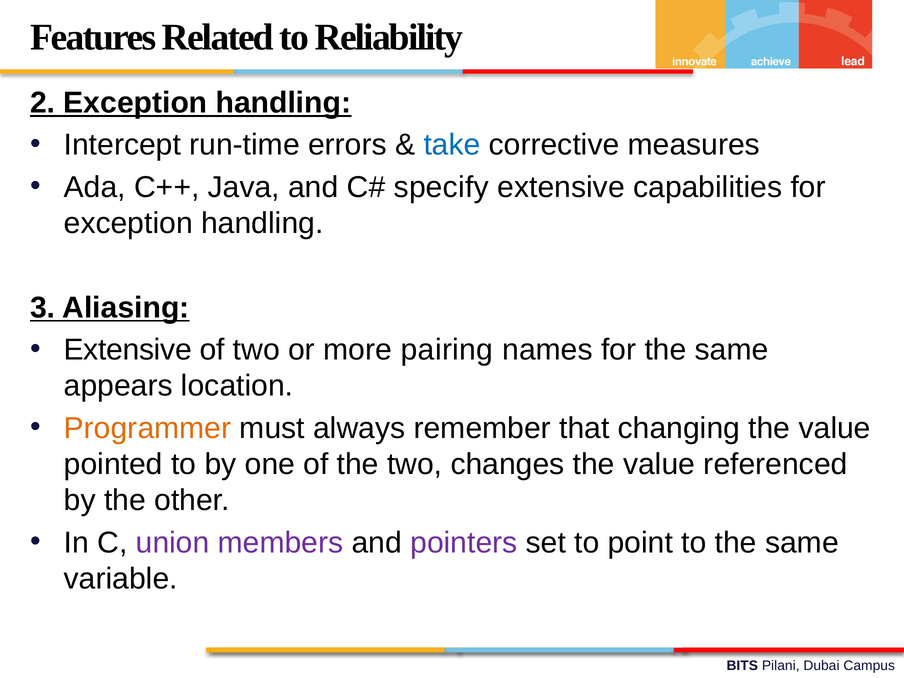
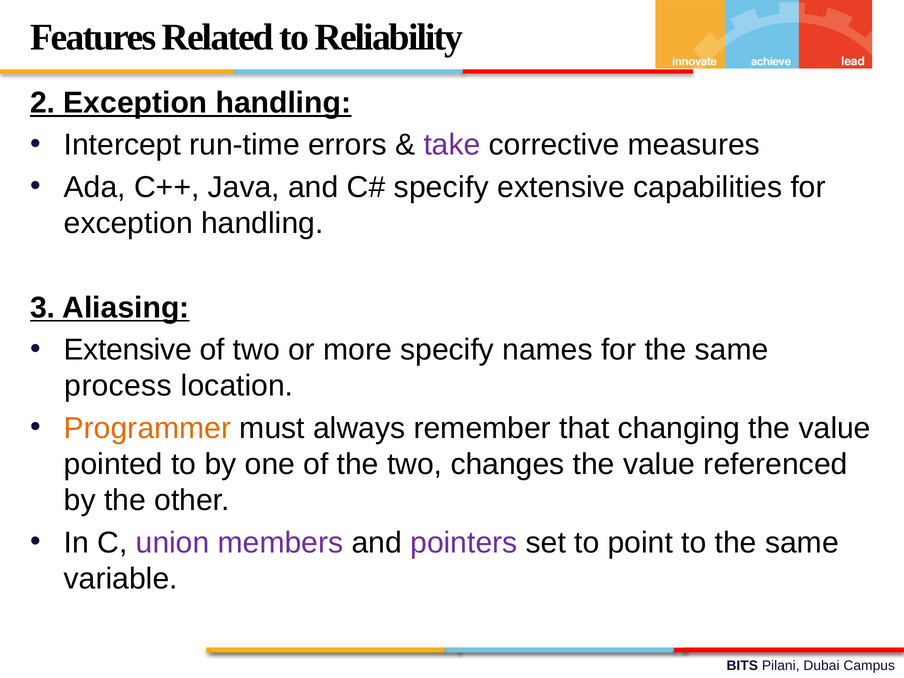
take colour: blue -> purple (452, 145)
more pairing: pairing -> specify (447, 350)
appears: appears -> process (118, 386)
